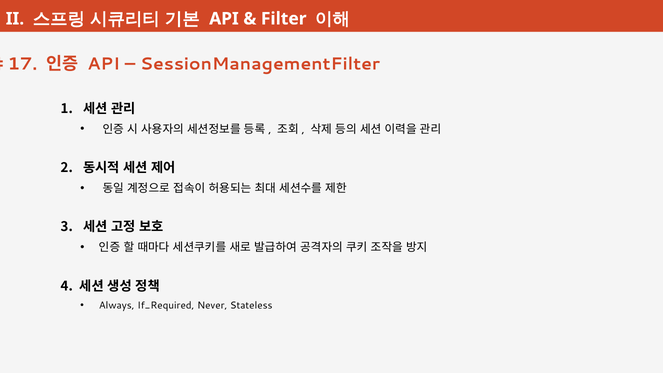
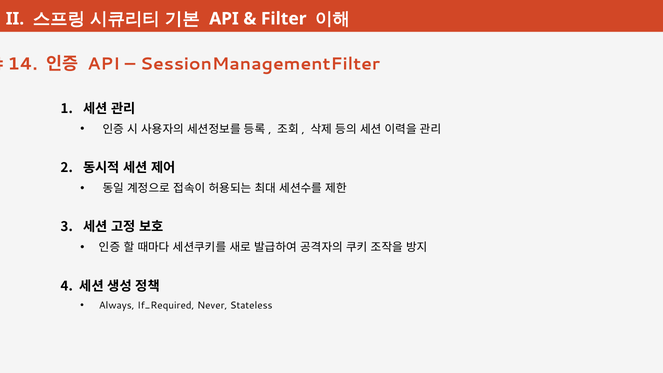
17: 17 -> 14 (22, 64)
